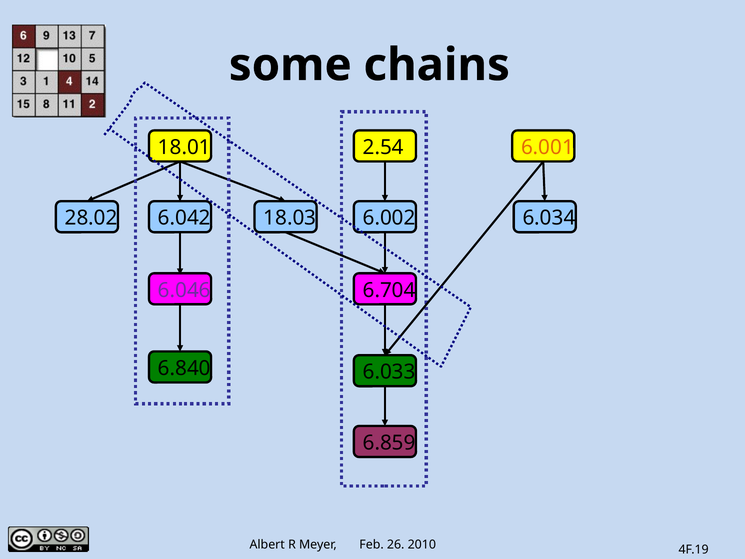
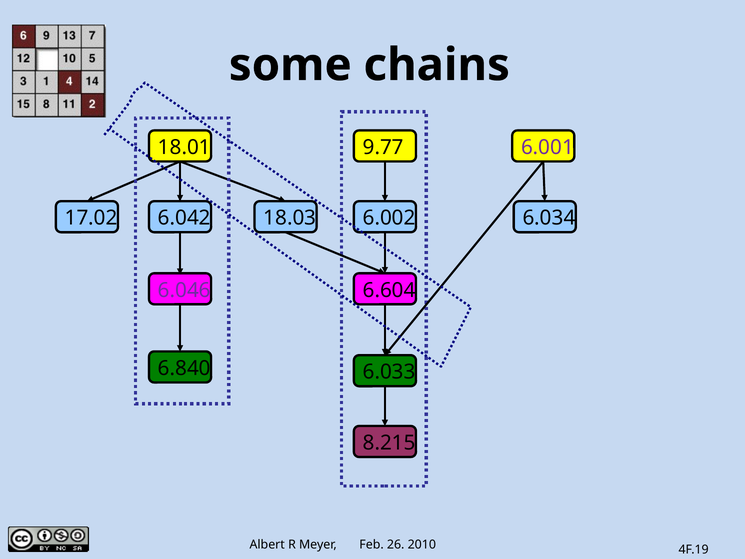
2.54: 2.54 -> 9.77 (383, 147)
6.001 colour: orange -> purple (547, 147)
28.02: 28.02 -> 17.02 (91, 218)
6.704: 6.704 -> 6.604 (389, 290)
6.859: 6.859 -> 8.215 (389, 443)
